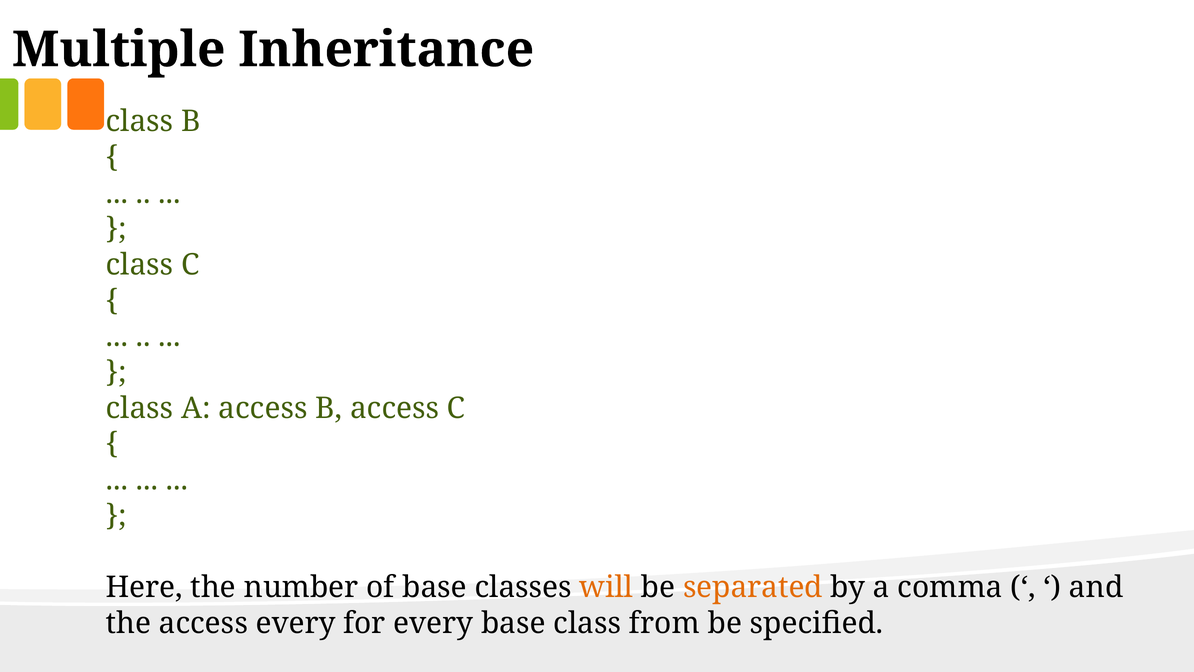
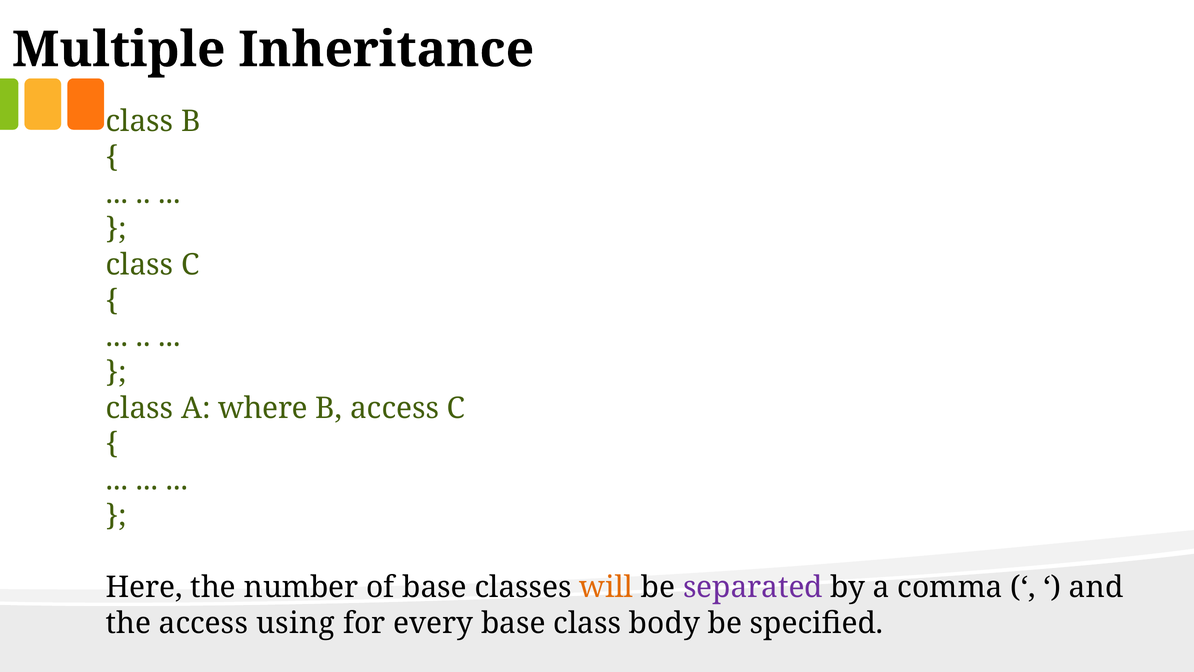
A access: access -> where (263, 408)
separated colour: orange -> purple (753, 587)
access every: every -> using (295, 623)
from: from -> body (664, 623)
